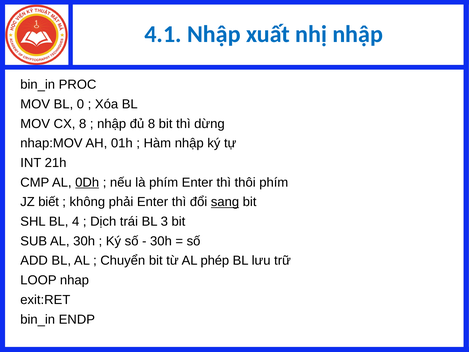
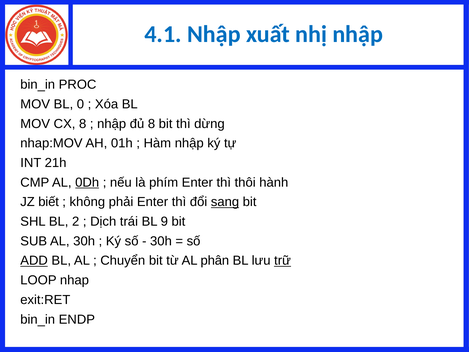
thôi phím: phím -> hành (274, 182)
4: 4 -> 2 (76, 221)
3: 3 -> 9 (164, 221)
ADD underline: none -> present (34, 260)
phép: phép -> phân (215, 260)
trữ underline: none -> present (282, 260)
